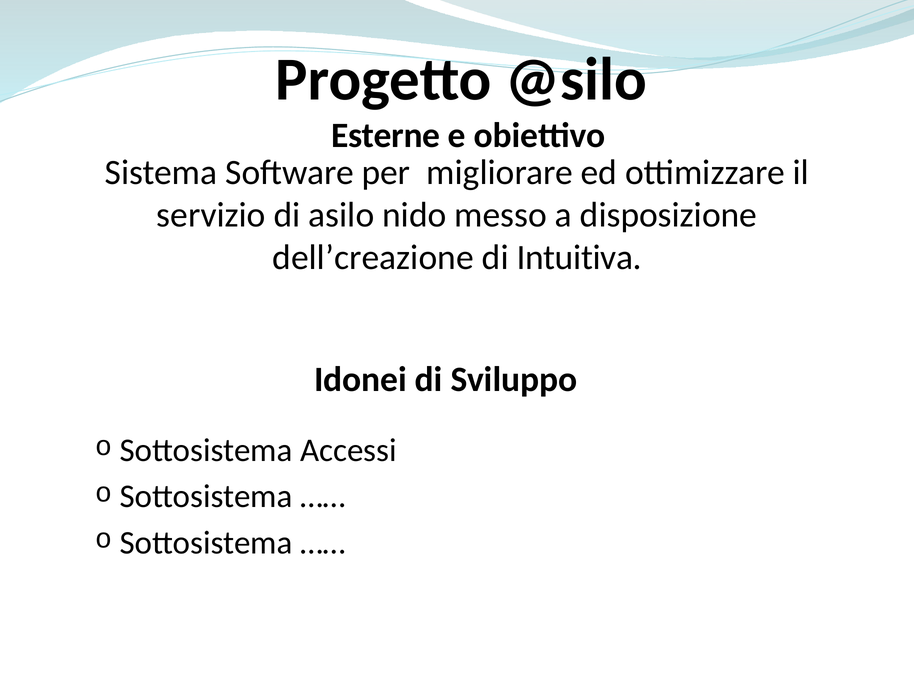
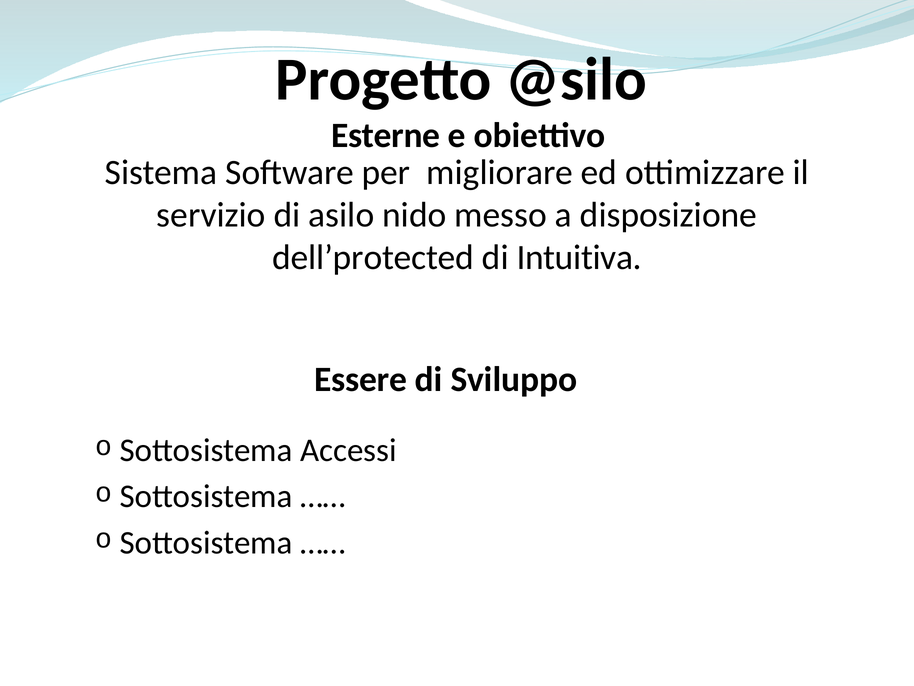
dell’creazione: dell’creazione -> dell’protected (373, 258)
Idonei: Idonei -> Essere (361, 379)
